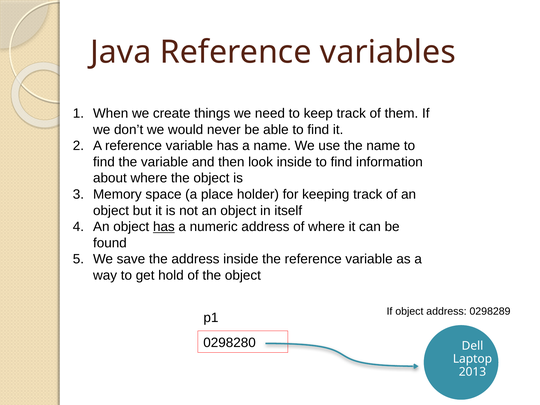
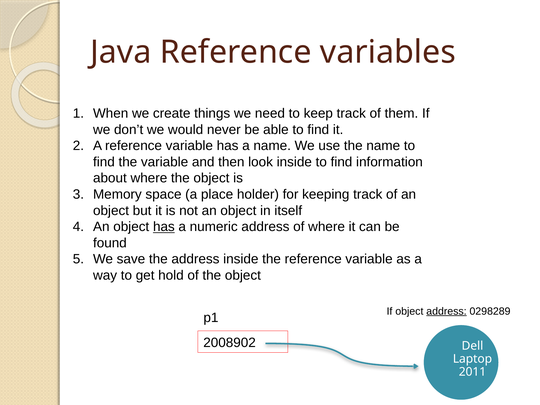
address underline: none -> present (446, 311)
0298280: 0298280 -> 2008902 (230, 343)
2013: 2013 -> 2011 (472, 372)
